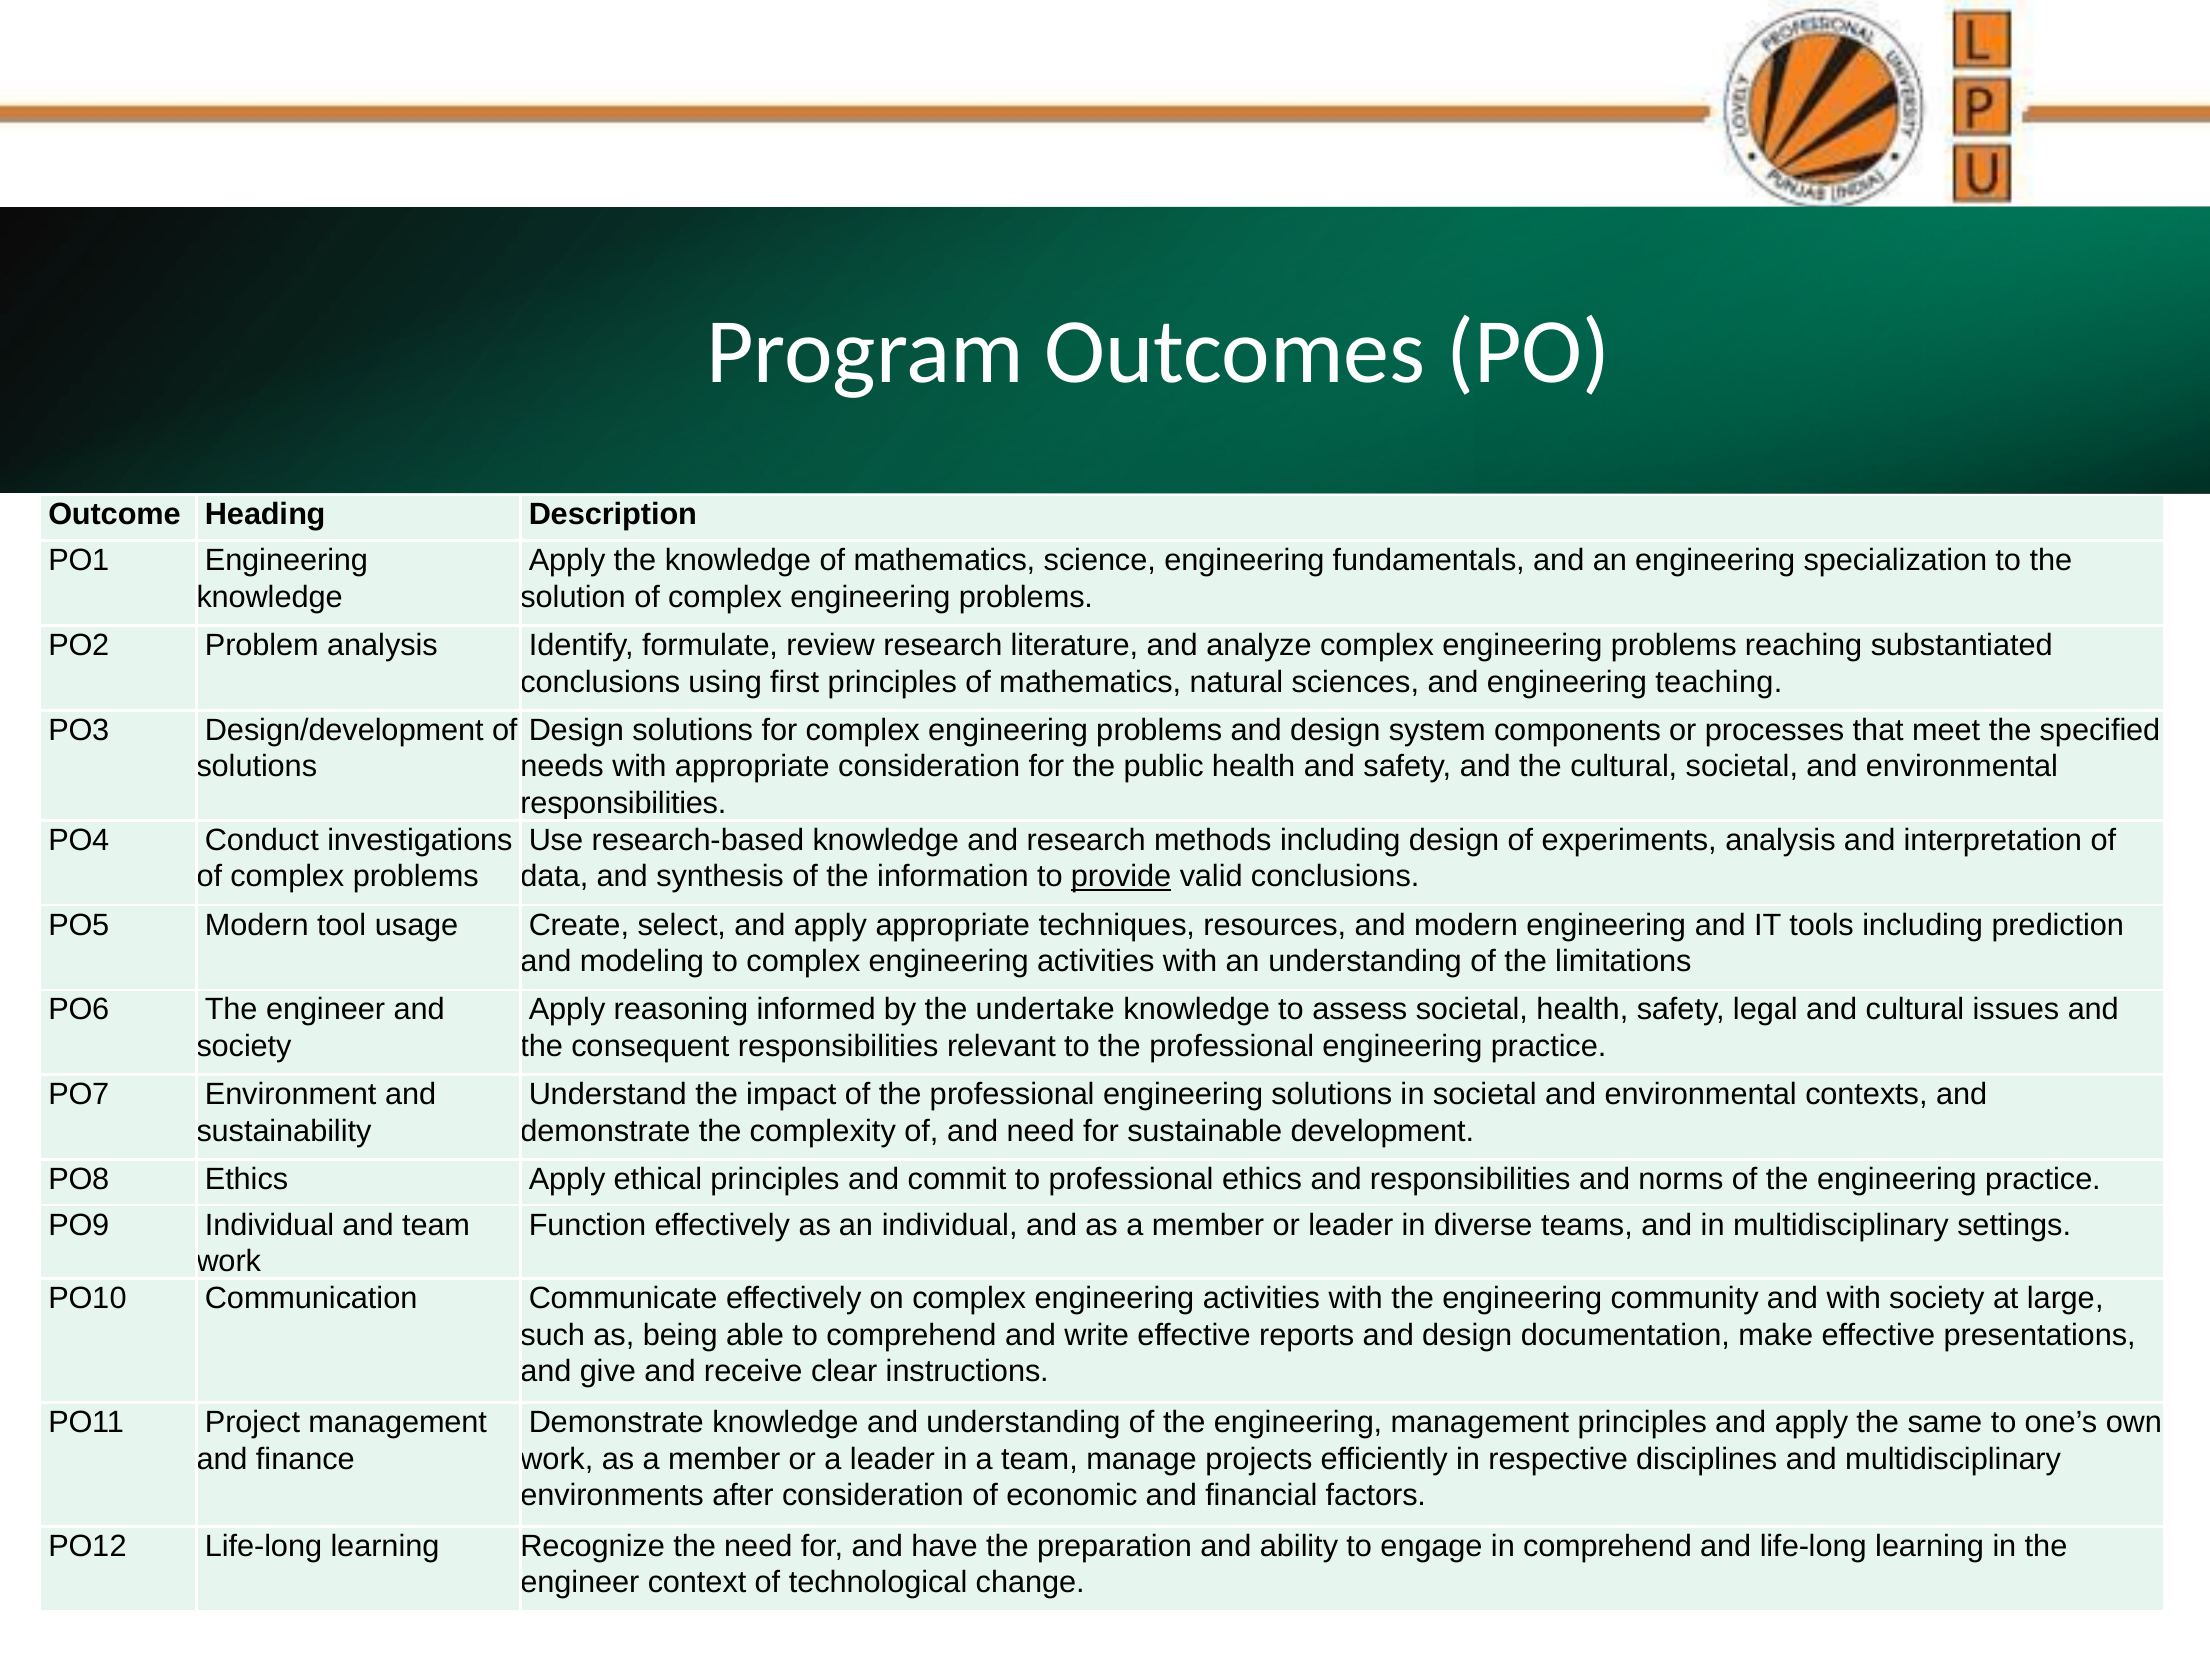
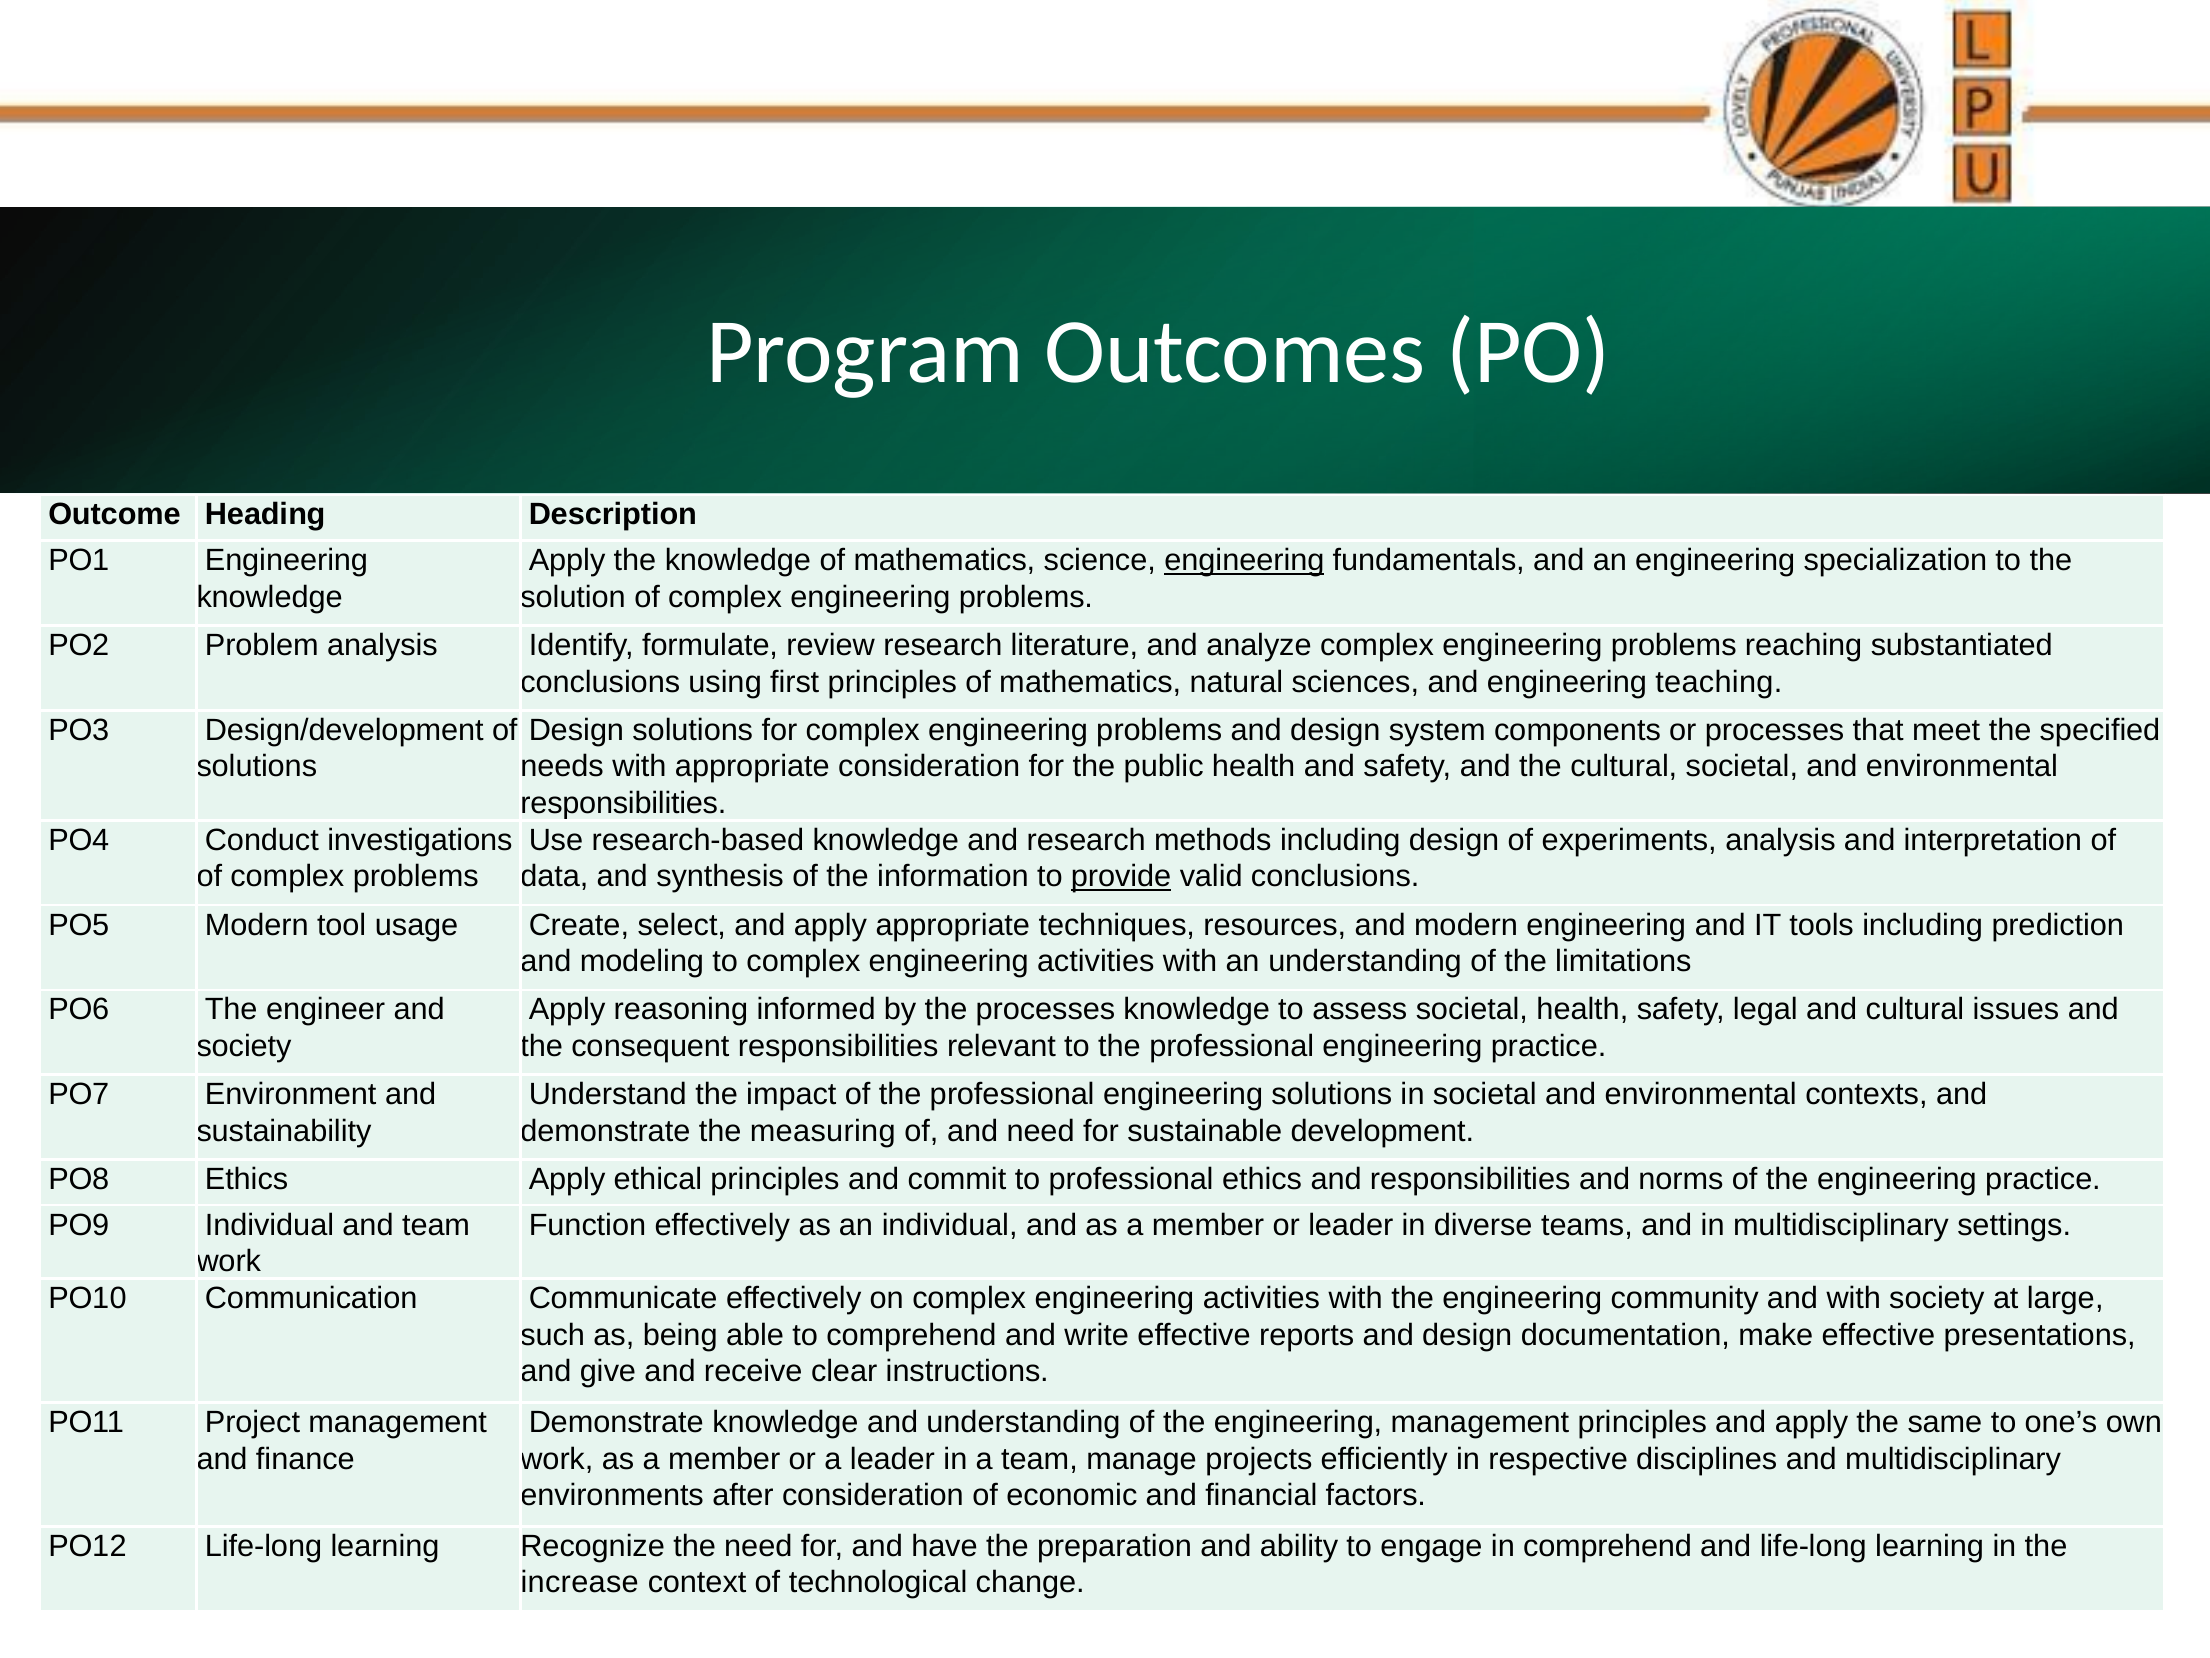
engineering underline: none -> present (1244, 560)
the undertake: undertake -> processes (1045, 1009)
complexity: complexity -> measuring (823, 1131)
engineer: engineer -> increase (580, 1582)
